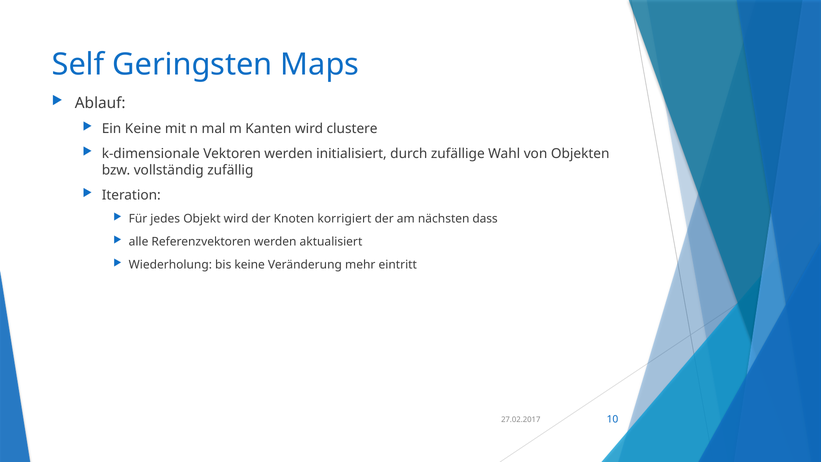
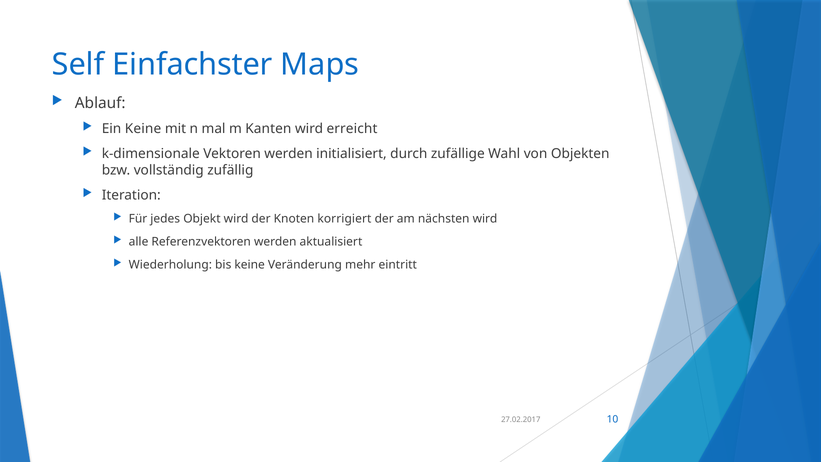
Geringsten: Geringsten -> Einfachster (193, 65)
clustere: clustere -> erreicht (352, 129)
nächsten dass: dass -> wird (485, 219)
